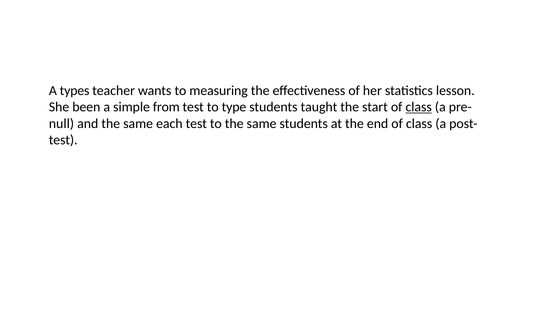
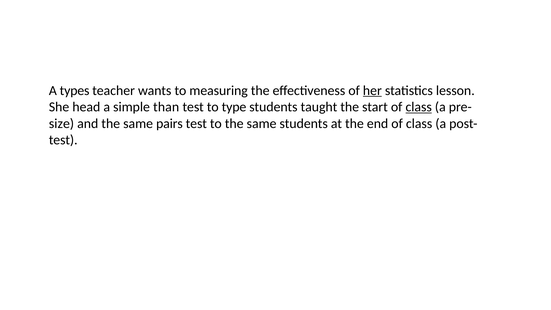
her underline: none -> present (372, 90)
been: been -> head (86, 107)
from: from -> than (166, 107)
null: null -> size (61, 124)
each: each -> pairs (169, 124)
